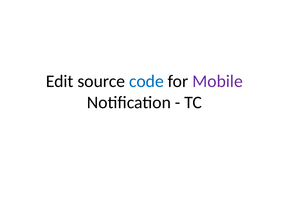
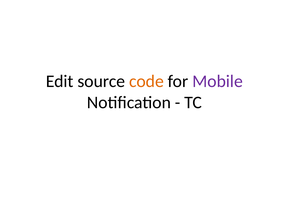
code colour: blue -> orange (146, 81)
